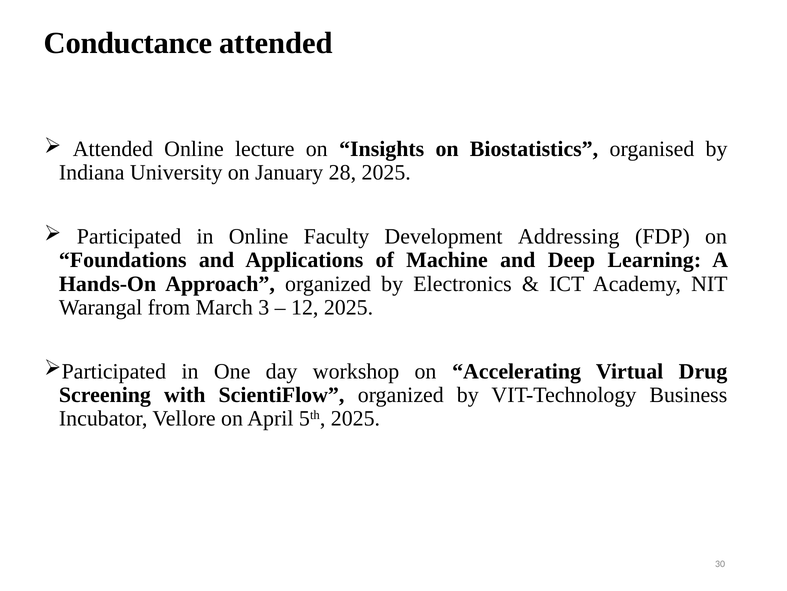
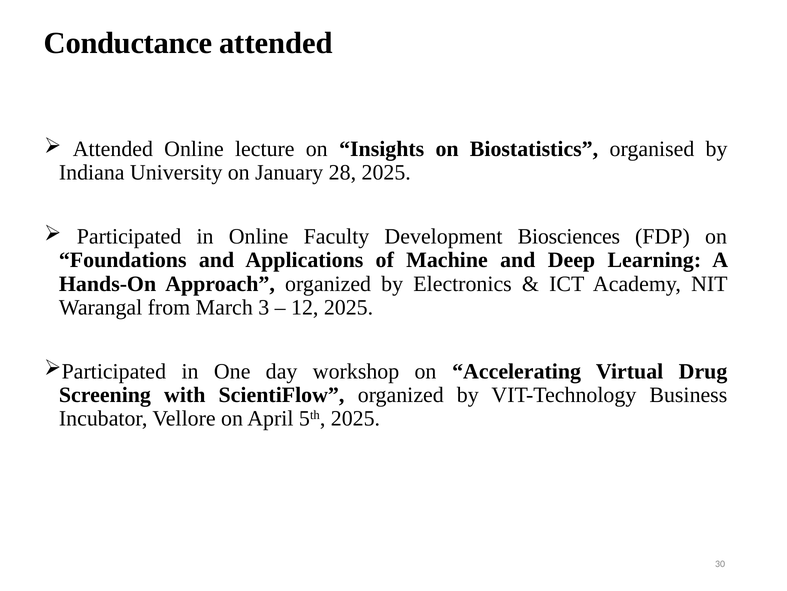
Addressing: Addressing -> Biosciences (569, 236)
